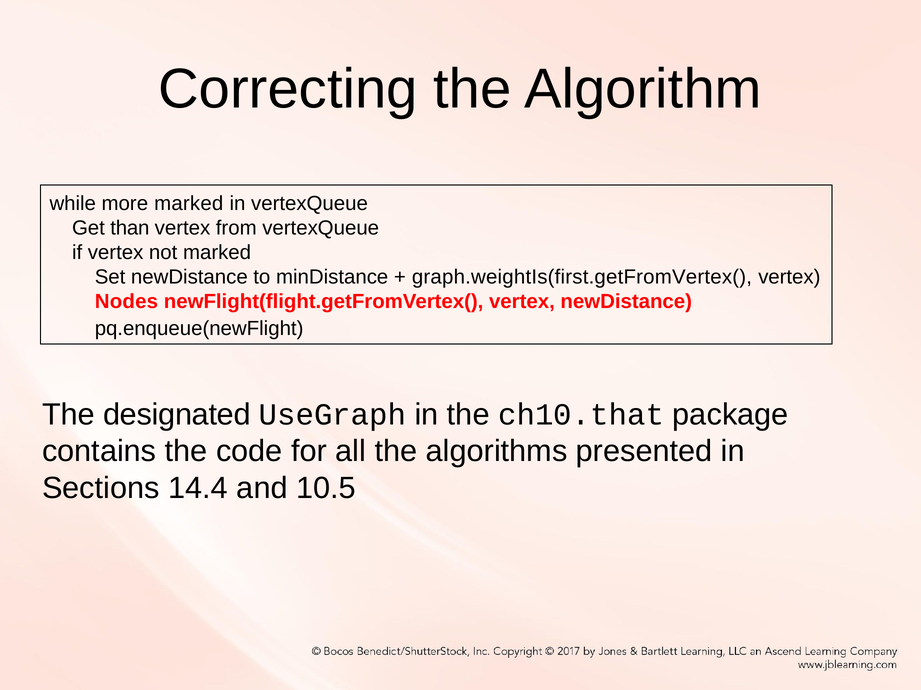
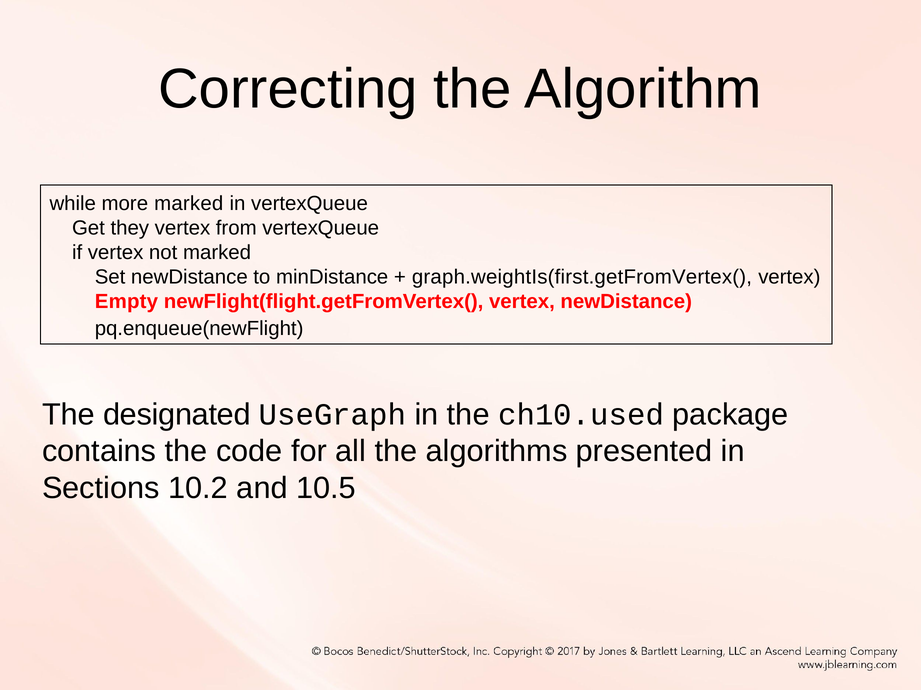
than: than -> they (130, 228)
Nodes: Nodes -> Empty (126, 302)
ch10.that: ch10.that -> ch10.used (581, 415)
14.4: 14.4 -> 10.2 (198, 489)
